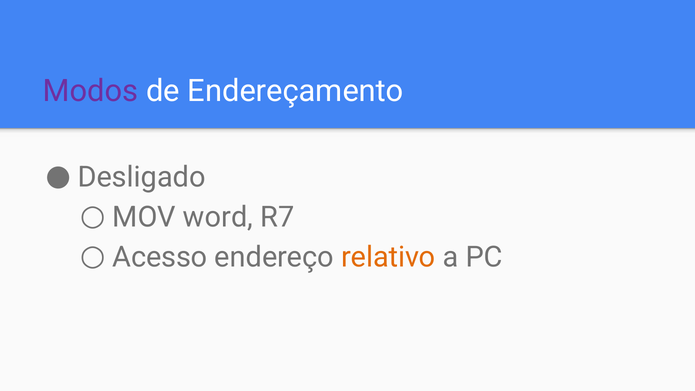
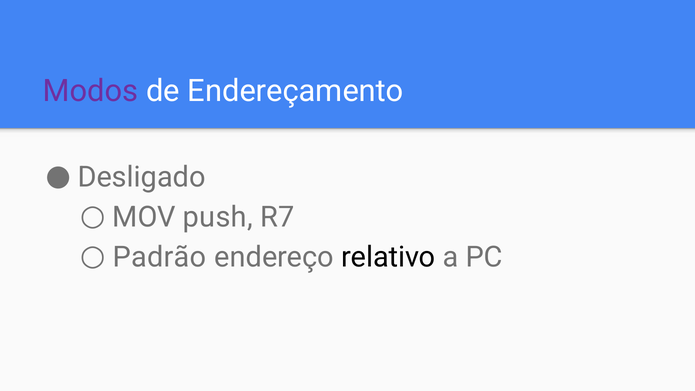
word: word -> push (218, 217)
Acesso: Acesso -> Padrão (160, 257)
relativo colour: orange -> black (388, 257)
